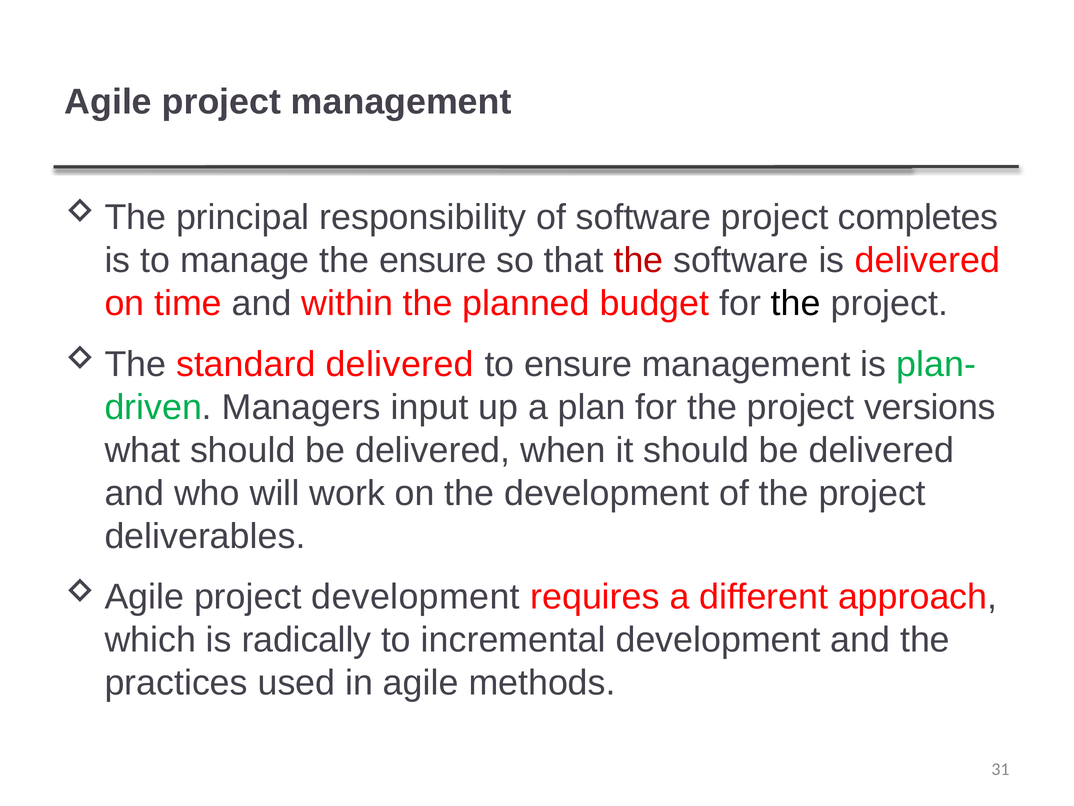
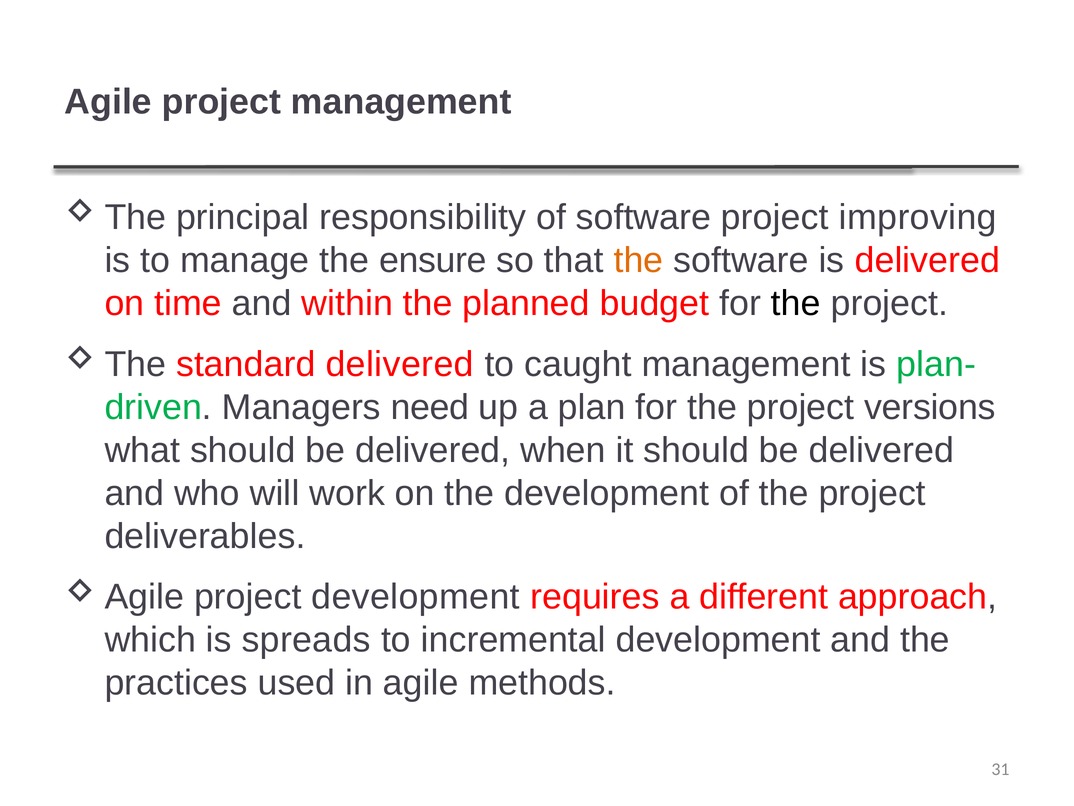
completes: completes -> improving (918, 217)
the colour: red -> orange (639, 260)
to ensure: ensure -> caught (578, 364)
input: input -> need (430, 407)
radically: radically -> spreads (306, 640)
